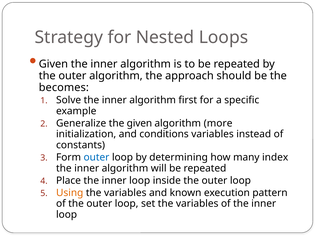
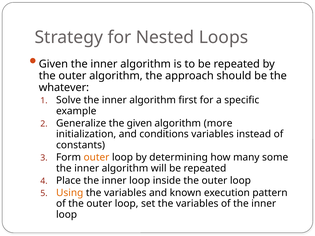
becomes: becomes -> whatever (64, 88)
outer colour: blue -> orange (96, 158)
index: index -> some (275, 158)
